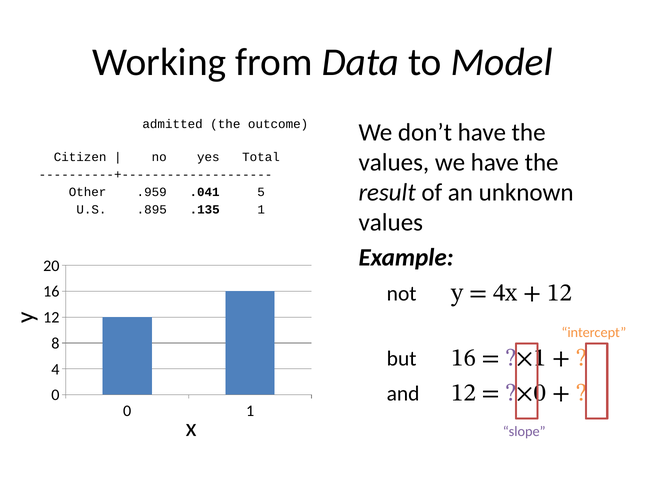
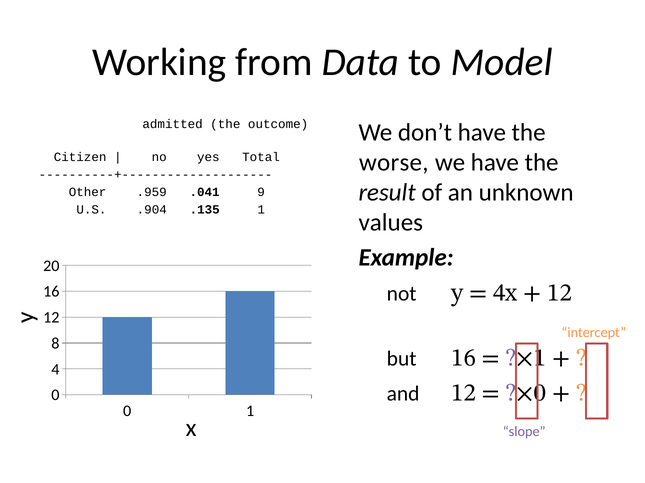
values: values -> worse (394, 163)
5: 5 -> 9 (261, 192)
.895: .895 -> .904 (152, 210)
